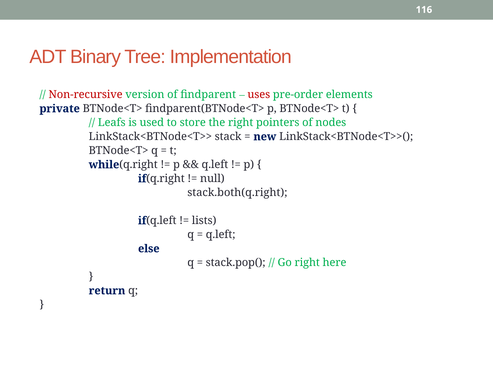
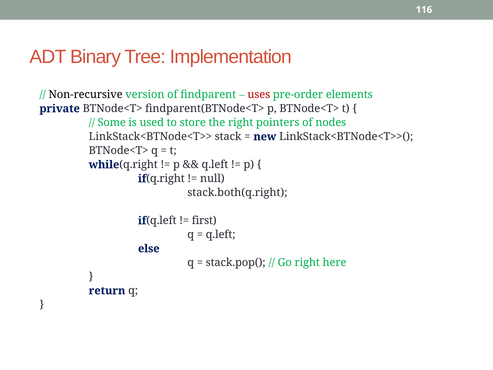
Non-recursive colour: red -> black (86, 95)
Leafs: Leafs -> Some (112, 123)
lists: lists -> first (204, 221)
